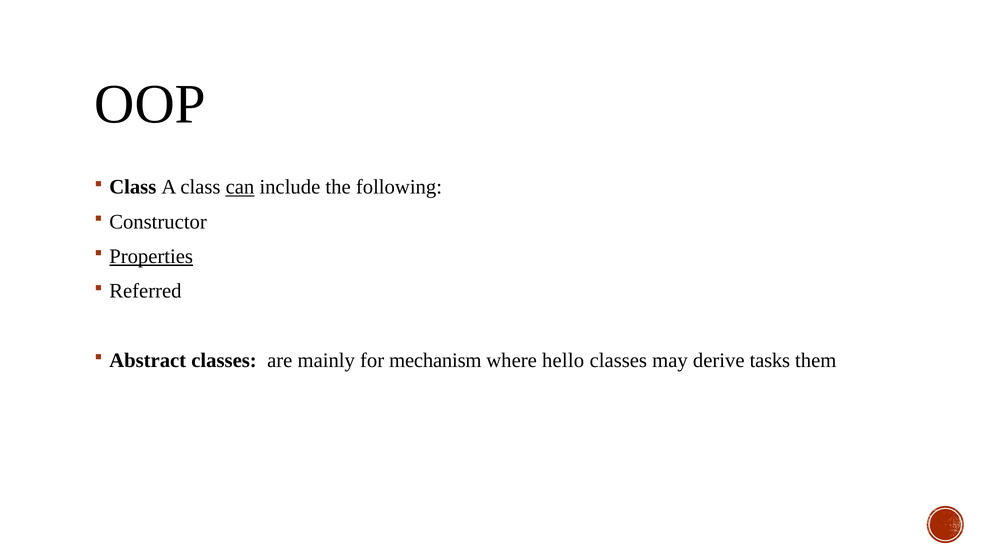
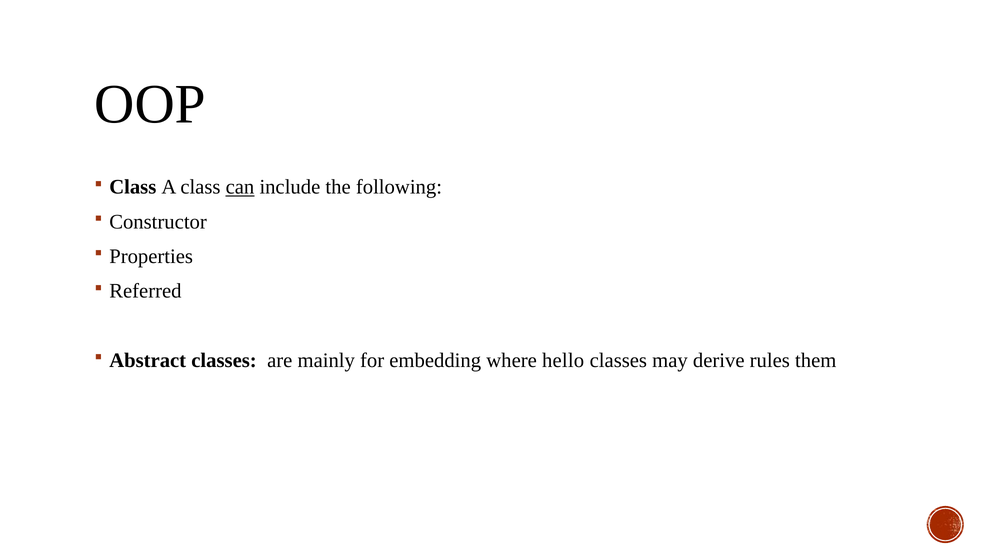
Properties underline: present -> none (151, 257)
mechanism: mechanism -> embedding (435, 361)
tasks: tasks -> rules (770, 361)
